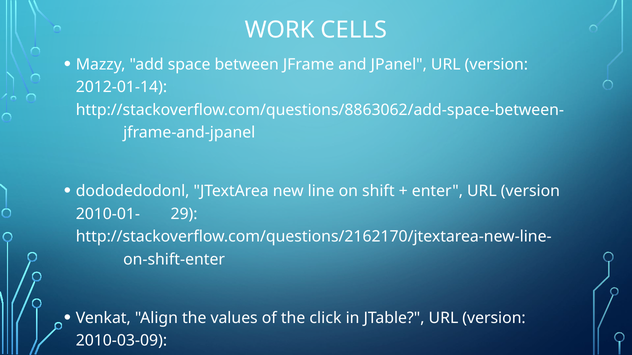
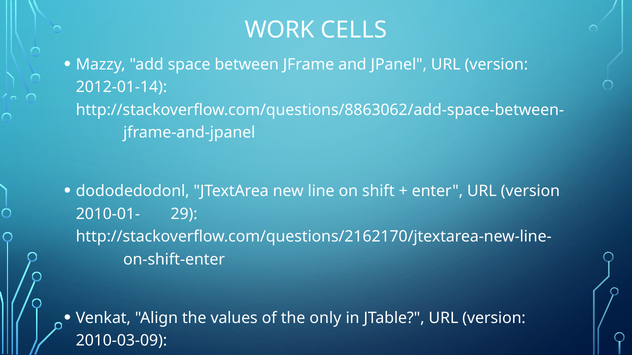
click: click -> only (325, 318)
